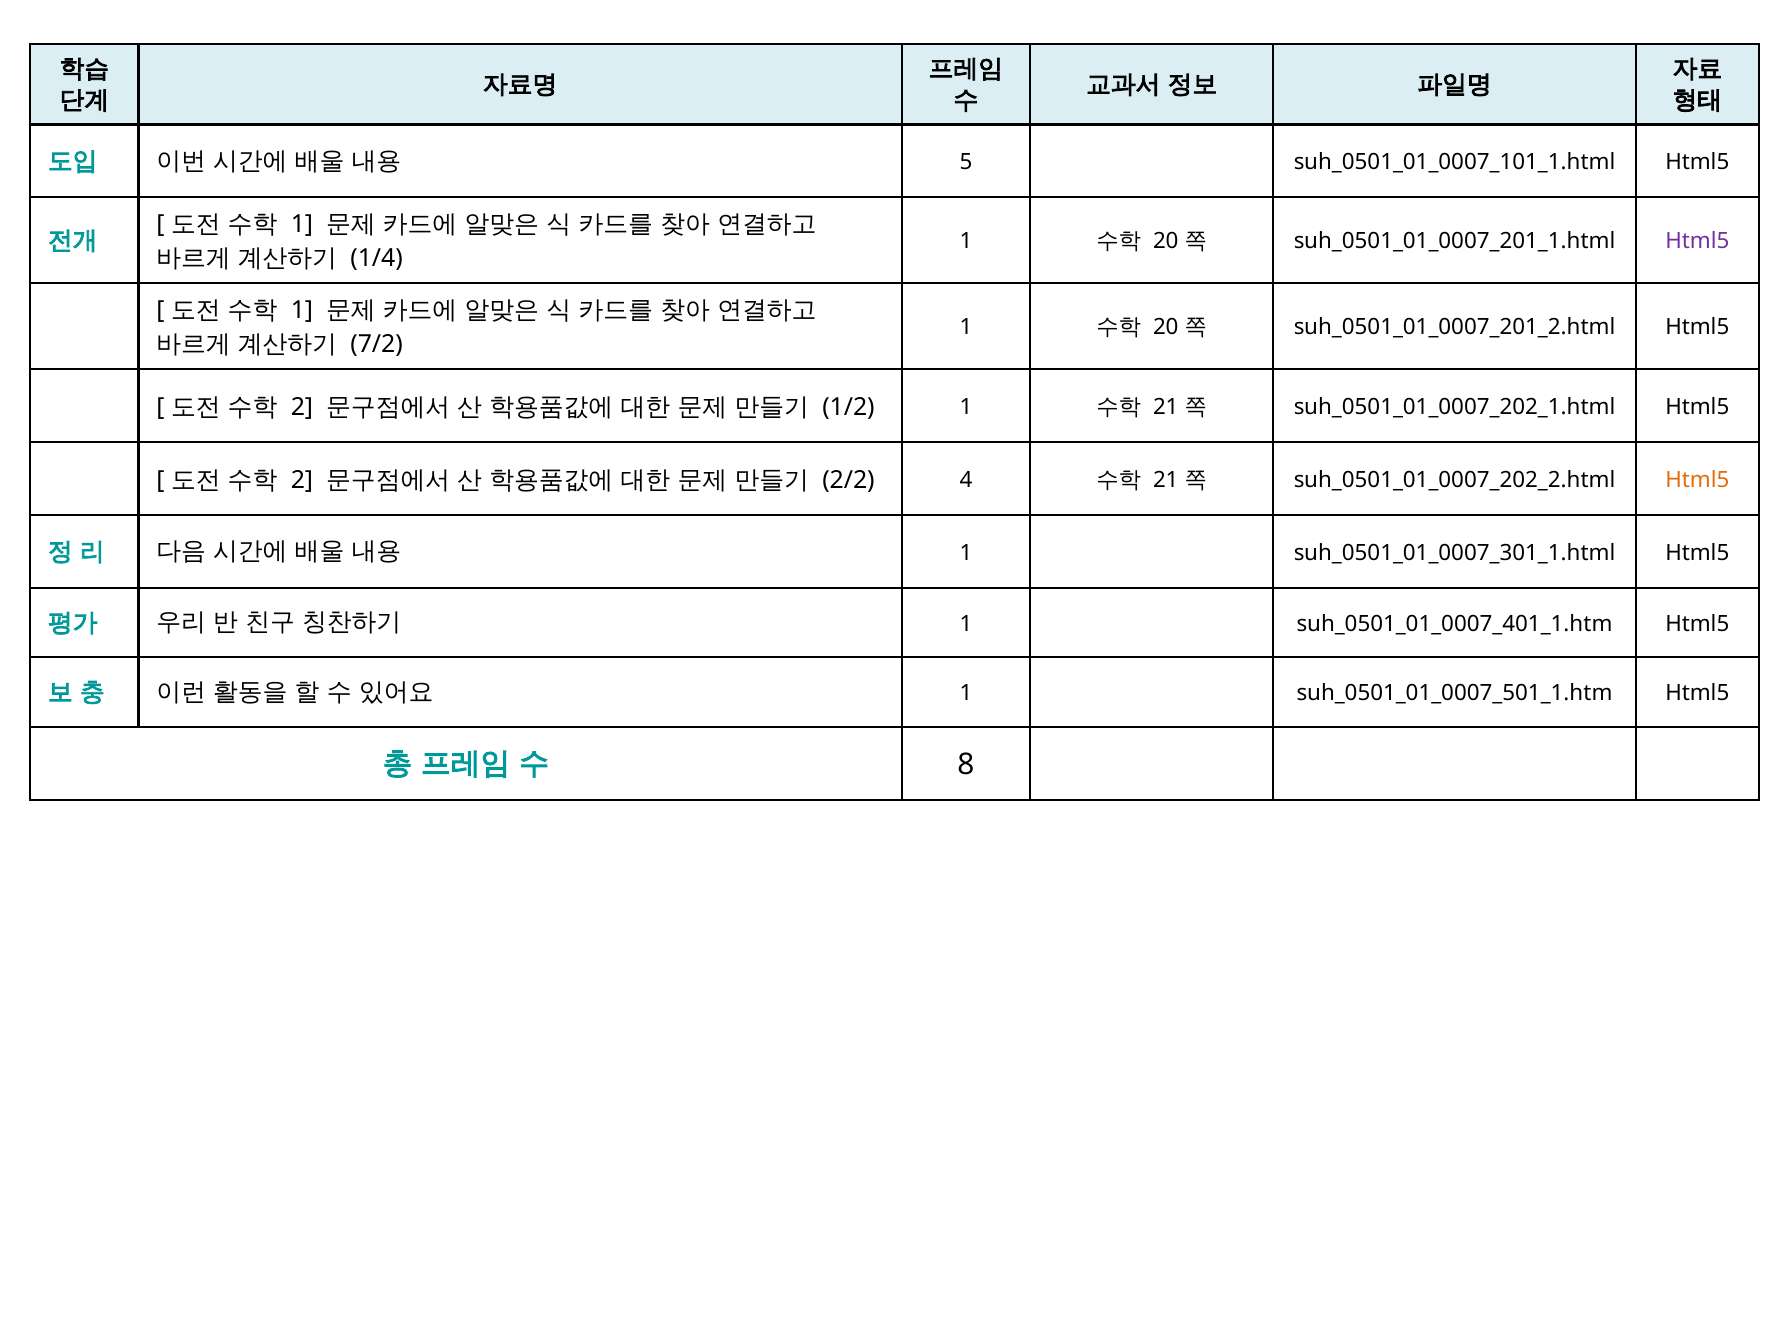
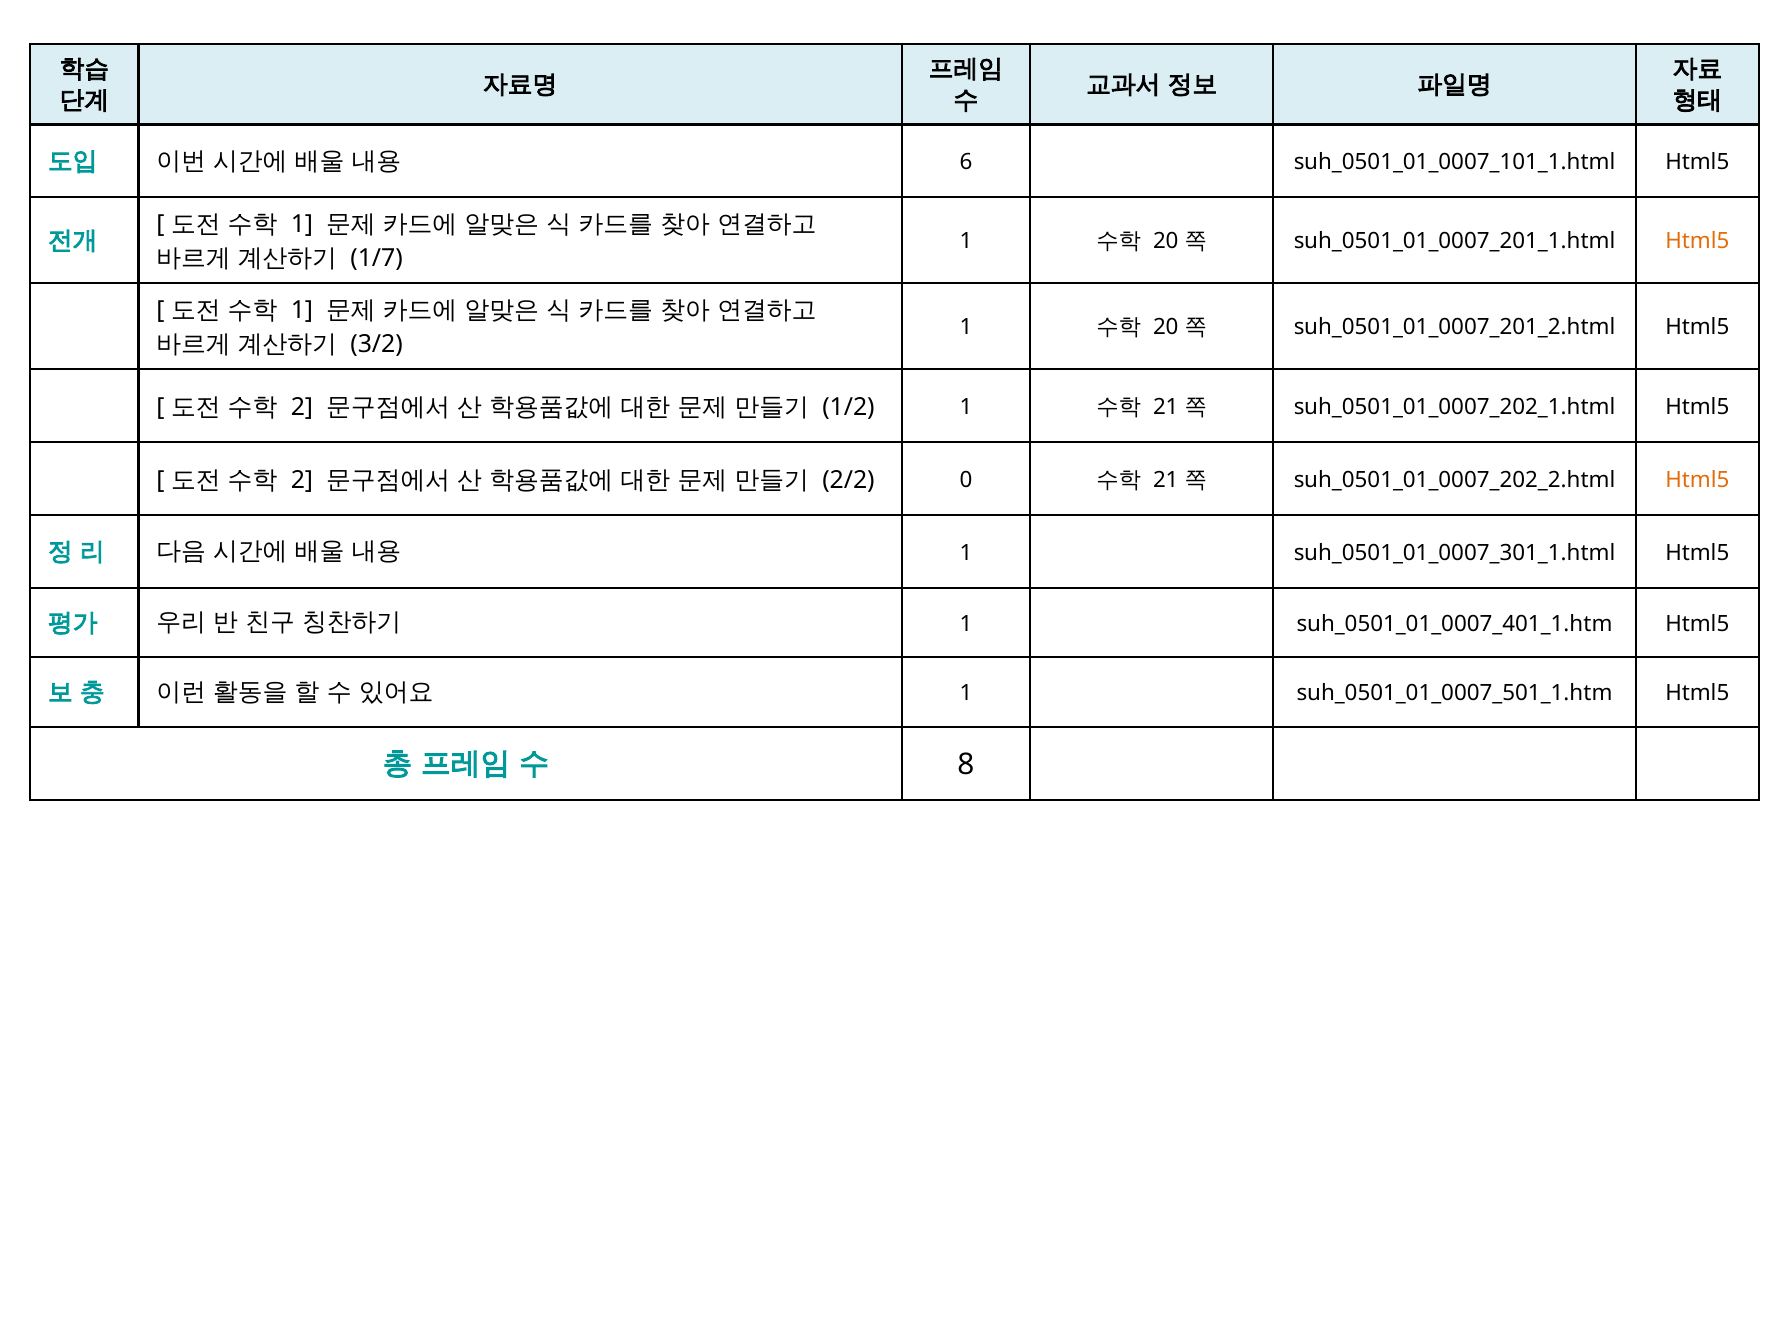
5: 5 -> 6 (966, 162)
Html5 colour: purple -> orange (1697, 242)
1/4: 1/4 -> 1/7 (377, 259)
7/2: 7/2 -> 3/2 (377, 344)
4: 4 -> 0 (966, 480)
